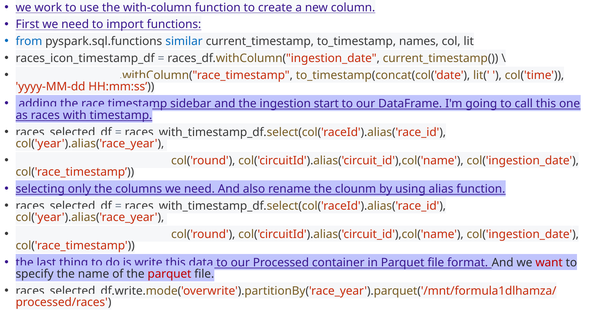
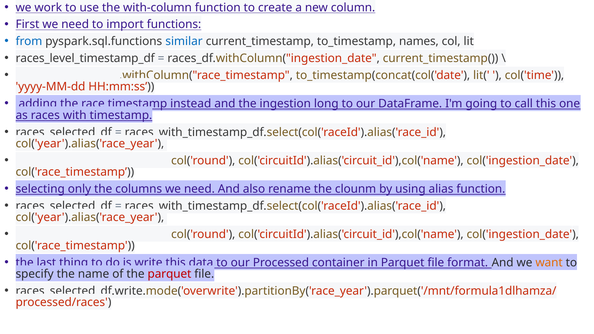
races_icon_timestamp_df: races_icon_timestamp_df -> races_level_timestamp_df (85, 58)
sidebar: sidebar -> instead (191, 104)
start: start -> long (326, 104)
want colour: red -> orange (549, 263)
